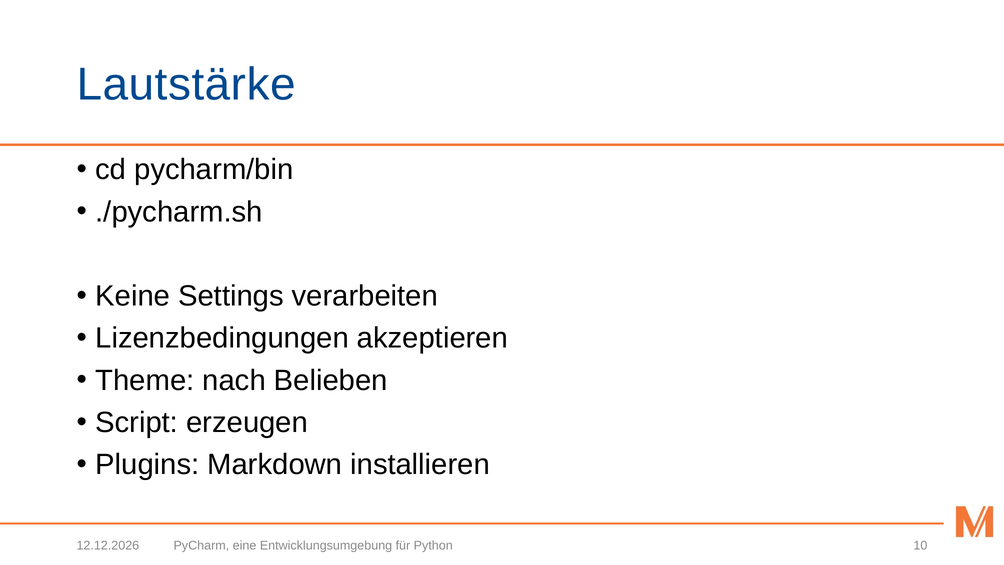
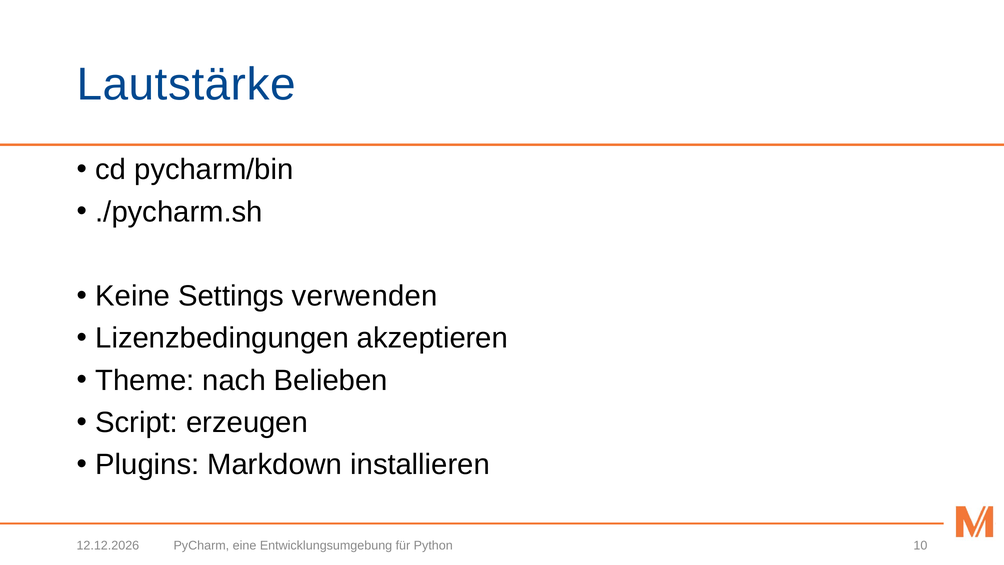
verarbeiten: verarbeiten -> verwenden (365, 296)
